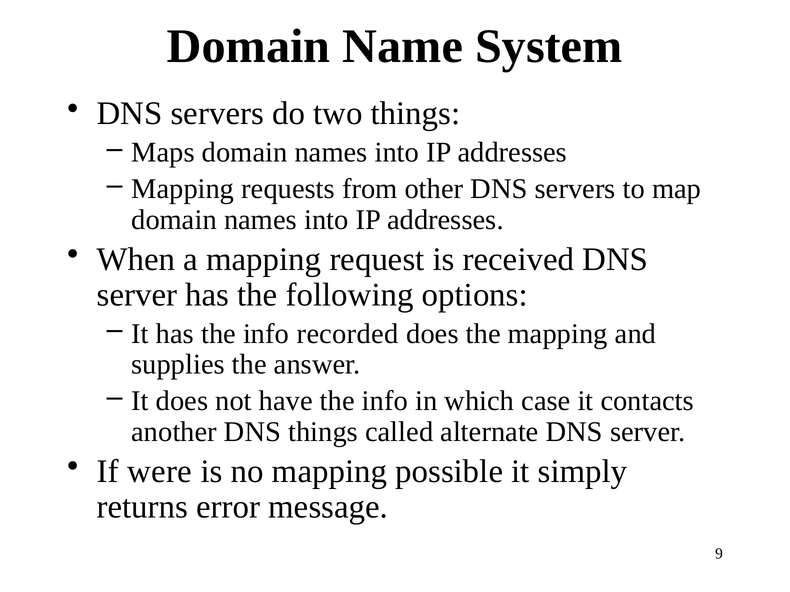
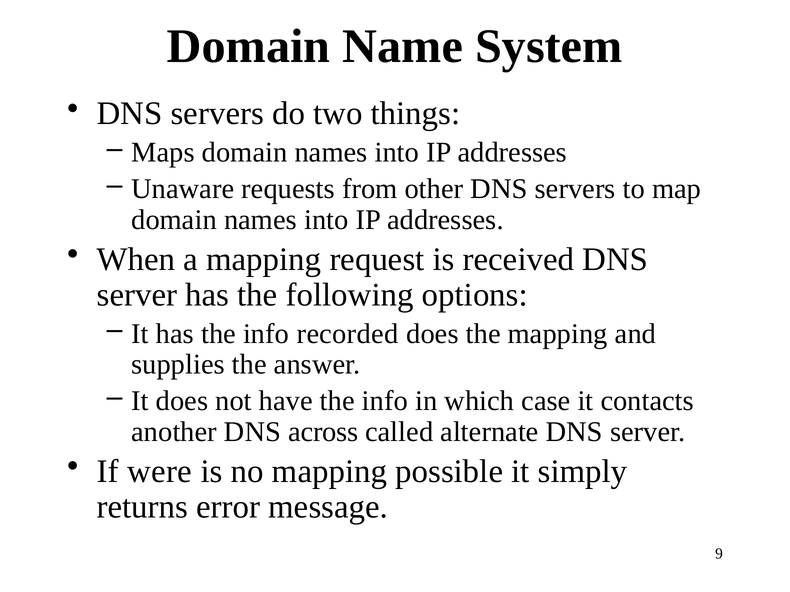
Mapping: Mapping -> Unaware (183, 189)
DNS things: things -> across (323, 432)
